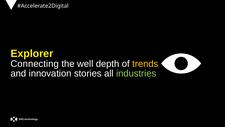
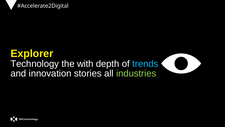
Connecting: Connecting -> Technology (35, 64)
well: well -> with (85, 64)
trends colour: yellow -> light blue (145, 64)
